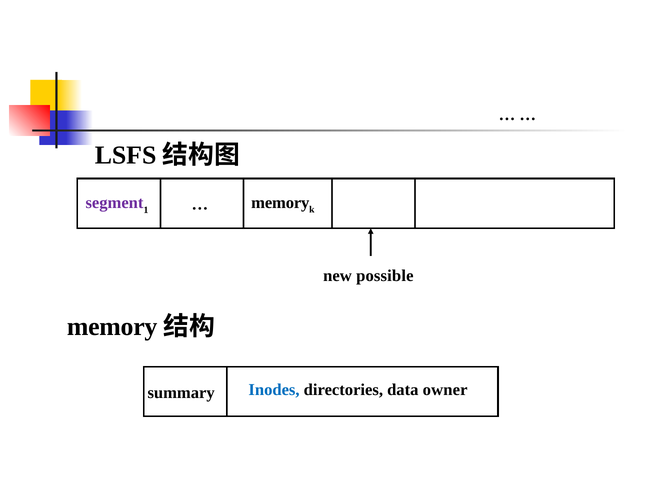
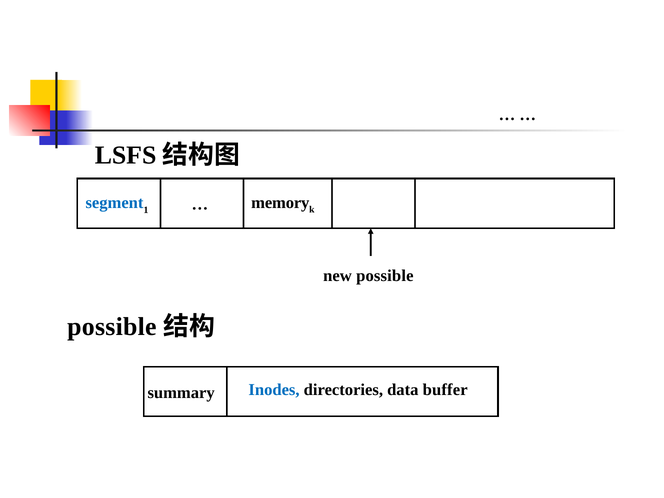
segment colour: purple -> blue (114, 203)
memory: memory -> possible (112, 327)
owner: owner -> buffer (445, 390)
